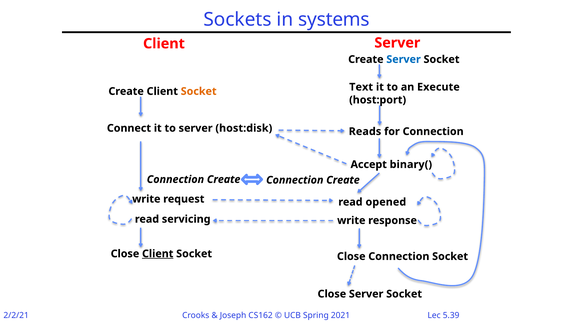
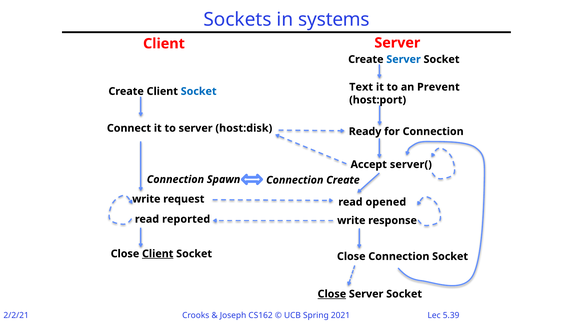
Execute: Execute -> Prevent (438, 87)
Socket colour: orange -> blue (199, 91)
Reads: Reads -> Ready (365, 132)
binary(: binary( -> server( (411, 165)
Create: Create -> Spawn (224, 180)
servicing: servicing -> reported (186, 219)
Close underline: none -> present (332, 294)
